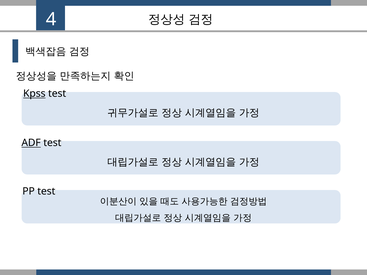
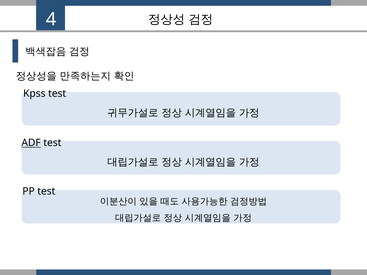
Kpss underline: present -> none (34, 94)
